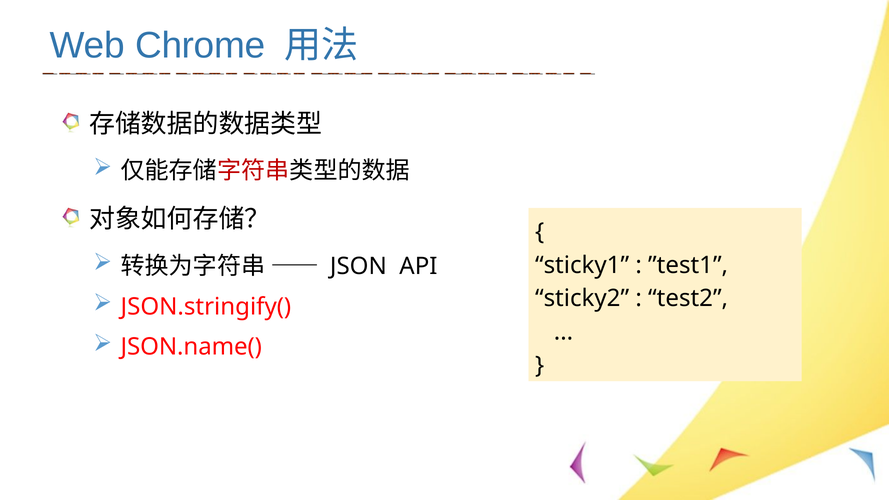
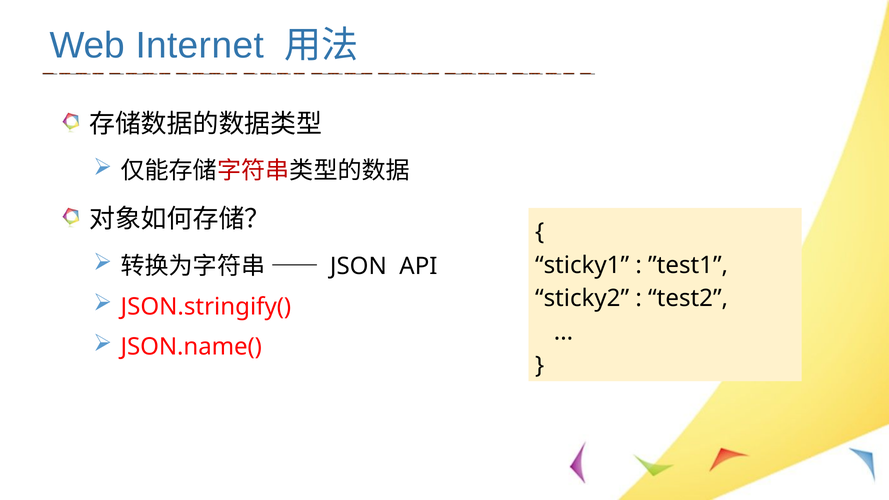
Chrome: Chrome -> Internet (200, 45)
